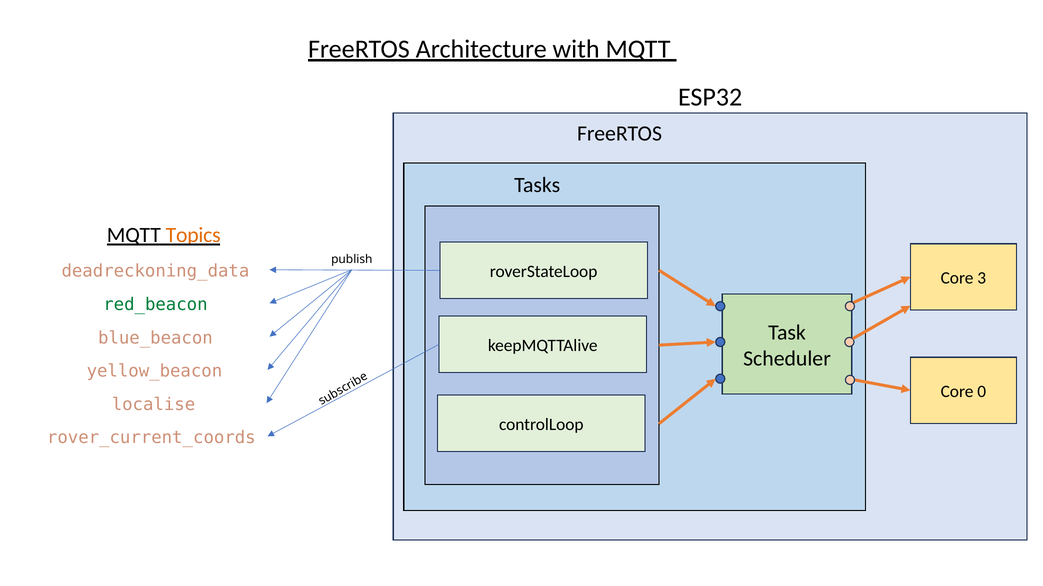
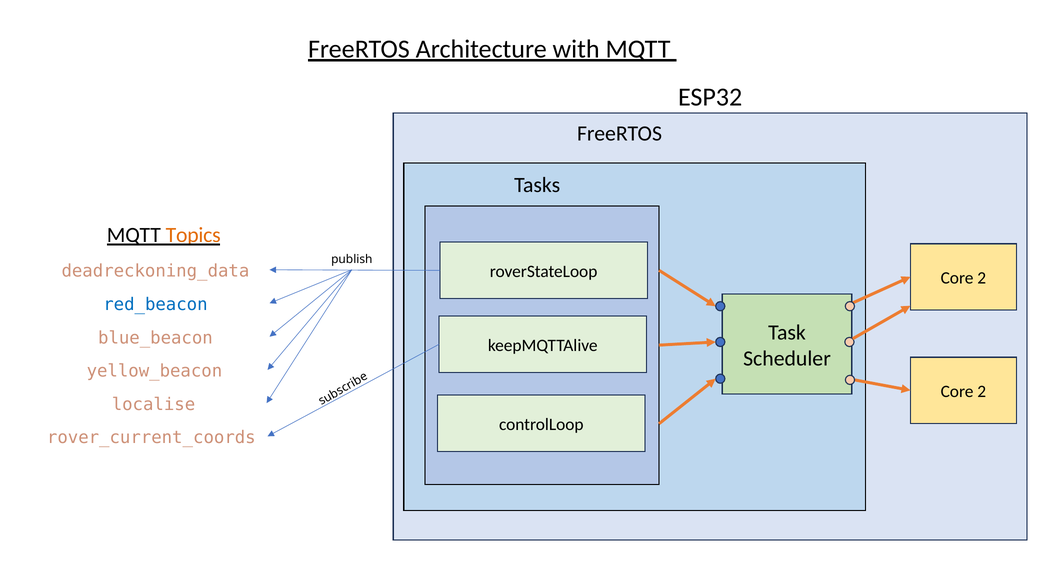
3: 3 -> 2 (982, 278)
red_beacon colour: green -> blue (155, 305)
0: 0 -> 2 (982, 392)
